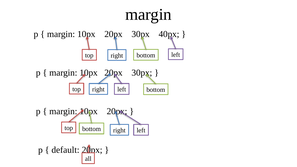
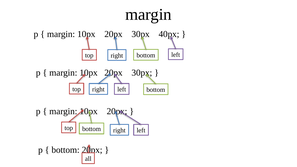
default: default -> bottom (66, 150)
